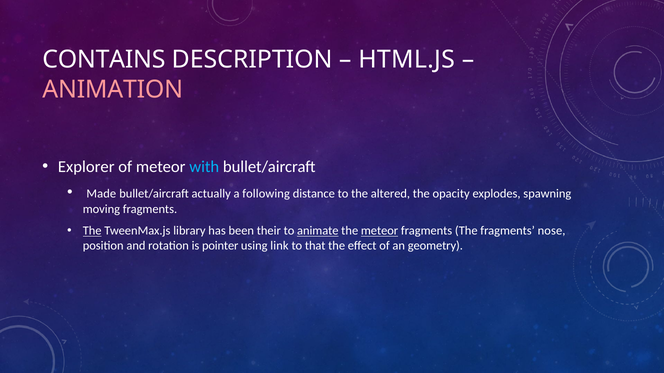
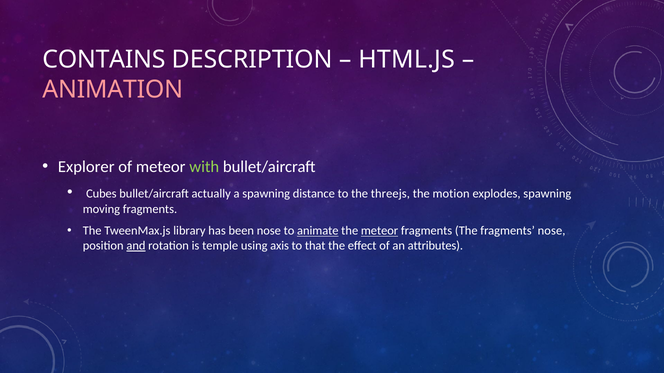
with colour: light blue -> light green (204, 167)
Made: Made -> Cubes (101, 194)
a following: following -> spawning (266, 194)
altered: altered -> threejs (390, 194)
opacity: opacity -> motion (451, 194)
The underline: present -> none (92, 231)
been their: their -> nose (269, 231)
and underline: none -> present (136, 246)
pointer: pointer -> temple (220, 246)
link: link -> axis (280, 246)
geometry: geometry -> attributes (435, 246)
